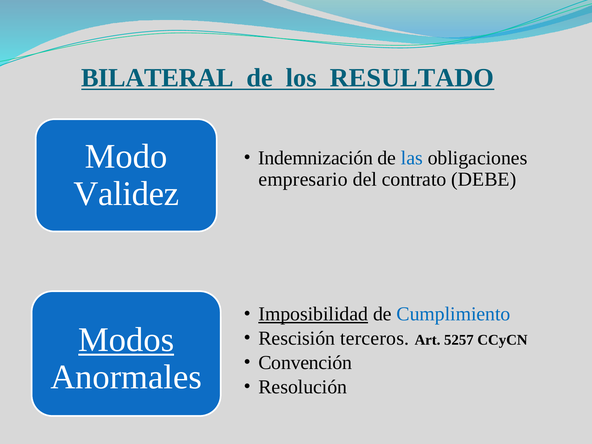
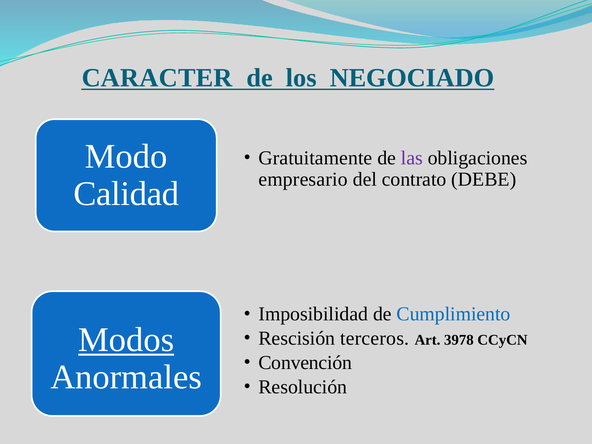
BILATERAL: BILATERAL -> CARACTER (157, 78)
RESULTADO: RESULTADO -> NEGOCIADO (412, 78)
Indemnización: Indemnización -> Gratuitamente (315, 158)
las colour: blue -> purple (412, 158)
Validez: Validez -> Calidad (126, 194)
Imposibilidad underline: present -> none (313, 314)
5257: 5257 -> 3978 (459, 340)
